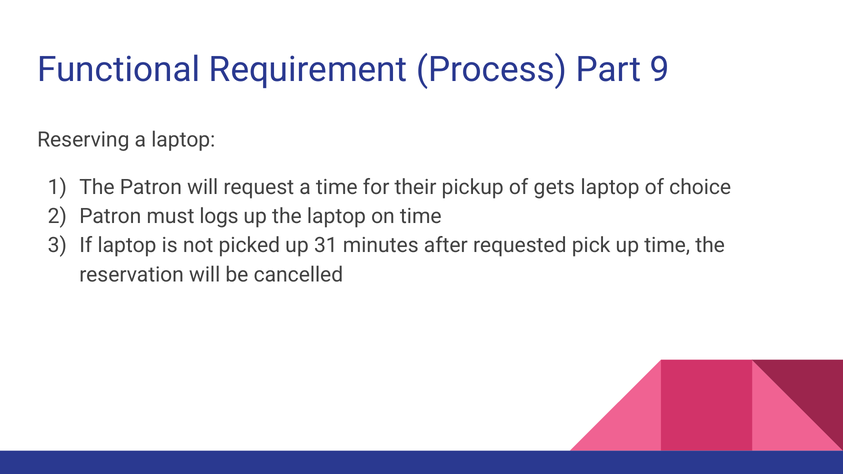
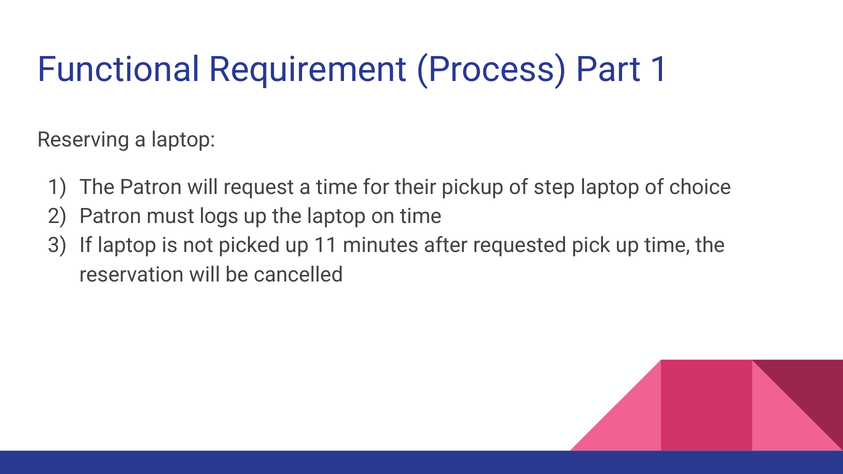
Part 9: 9 -> 1 (660, 70)
gets: gets -> step (554, 187)
31: 31 -> 11 (326, 246)
